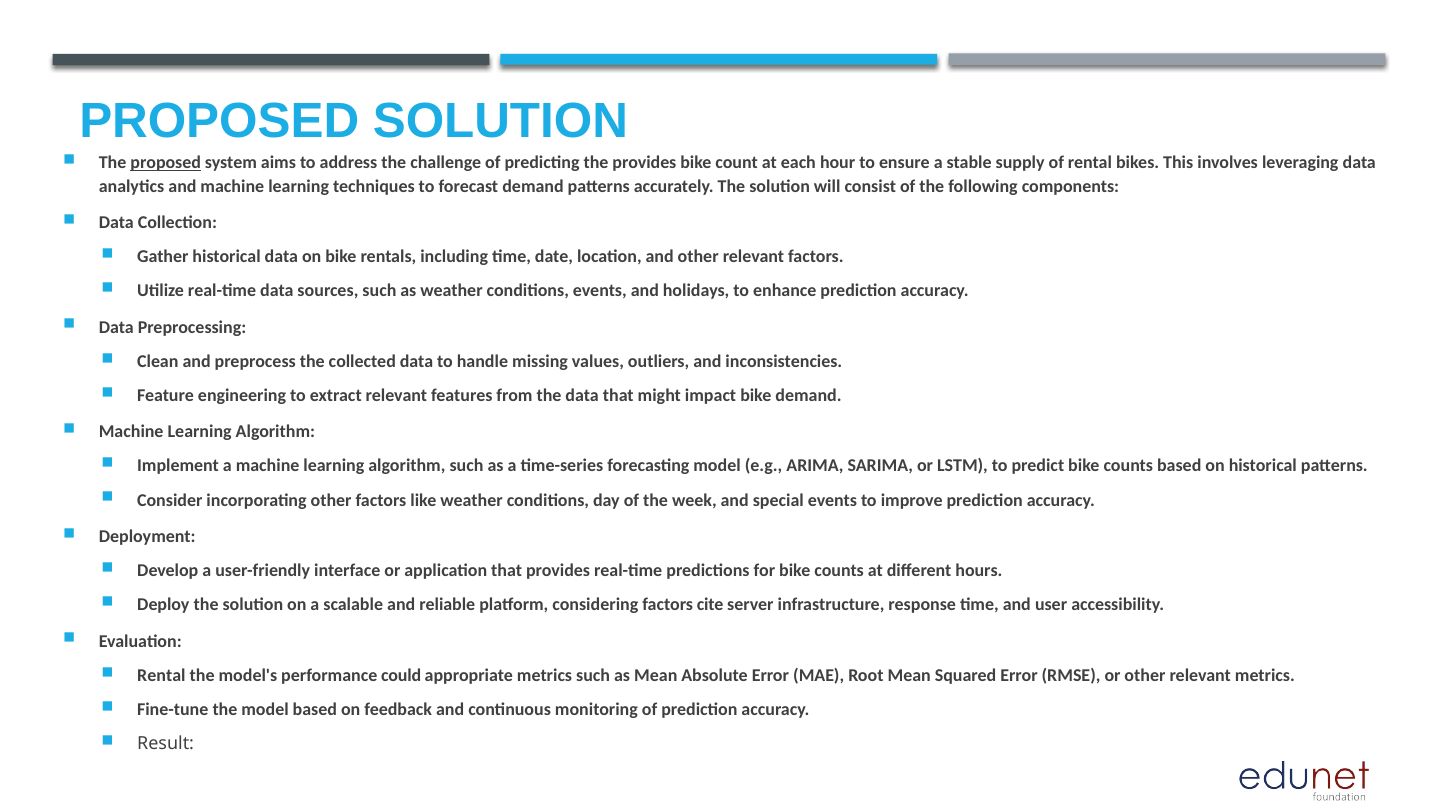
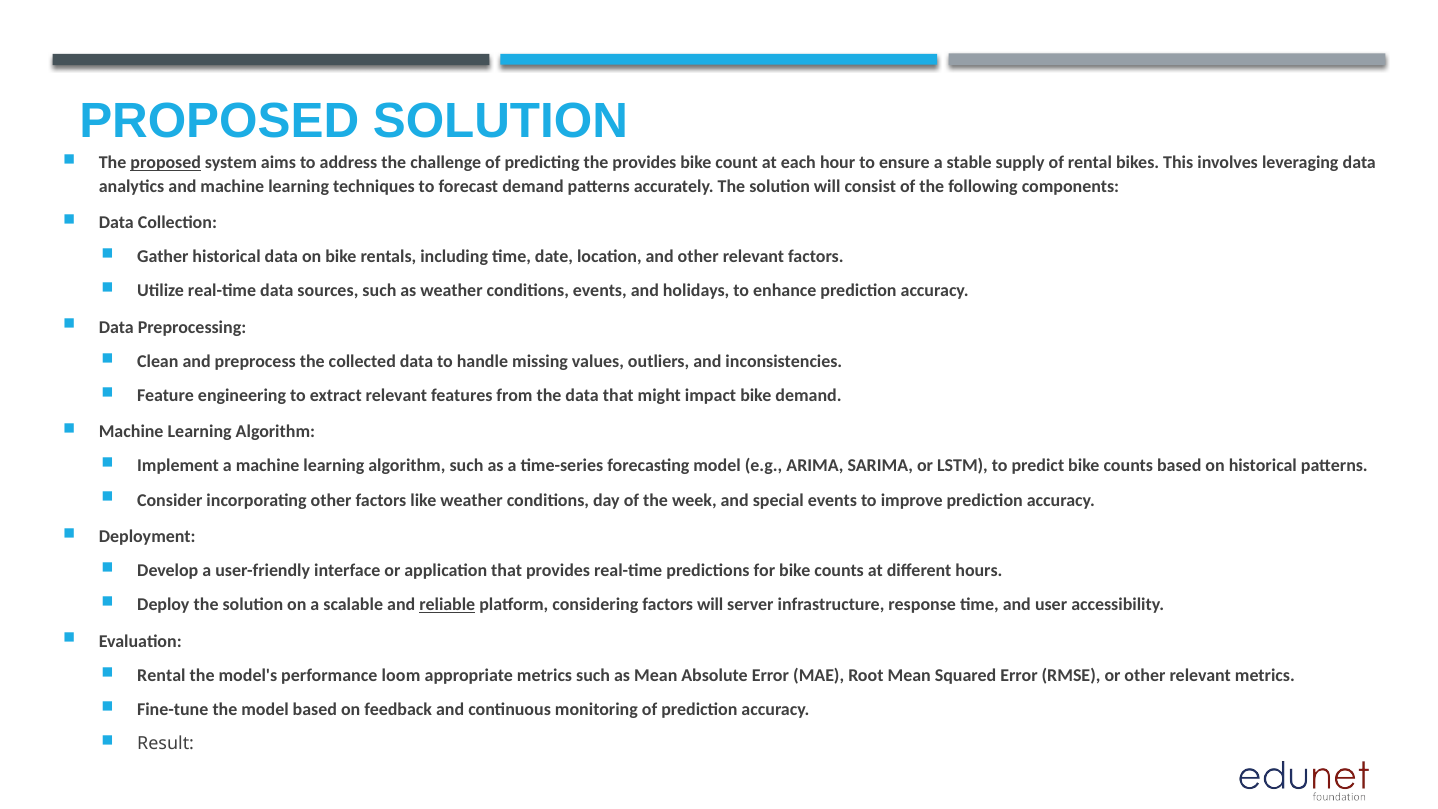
reliable underline: none -> present (447, 605)
factors cite: cite -> will (710, 605)
could: could -> loom (401, 675)
